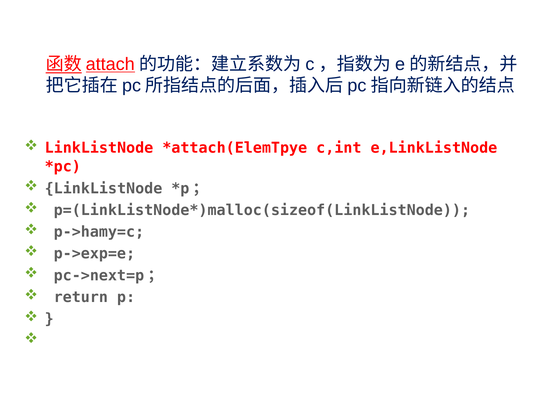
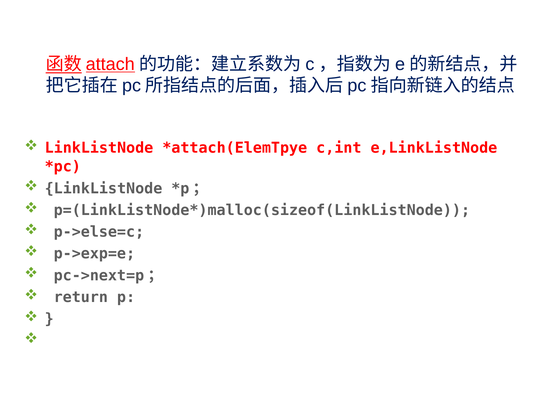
p->hamy=c: p->hamy=c -> p->else=c (99, 232)
